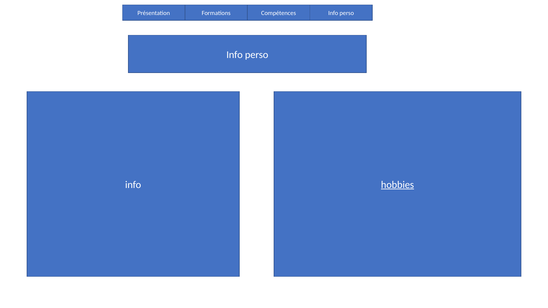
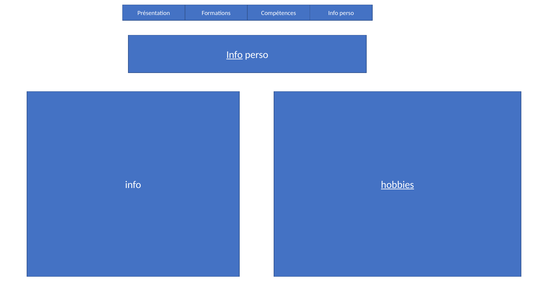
Info underline: none -> present (235, 55)
